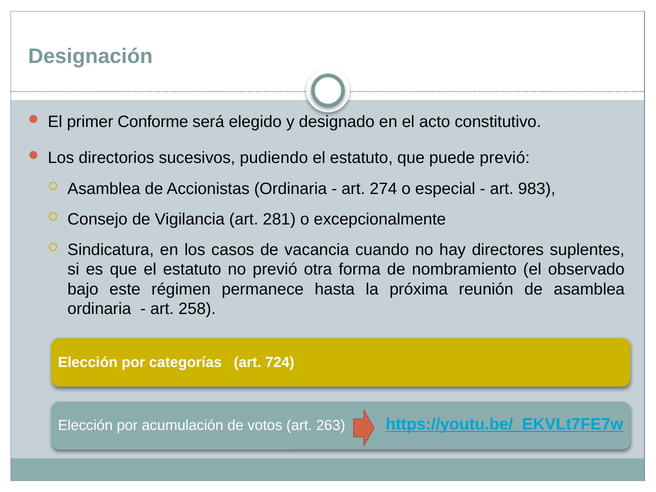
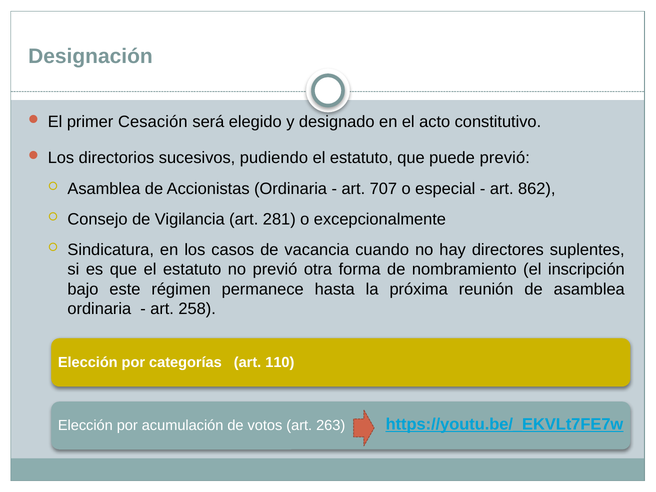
Conforme: Conforme -> Cesación (153, 122)
274: 274 -> 707 (383, 189)
983: 983 -> 862 (537, 189)
observado: observado -> inscripción (586, 270)
724: 724 -> 110 (280, 362)
